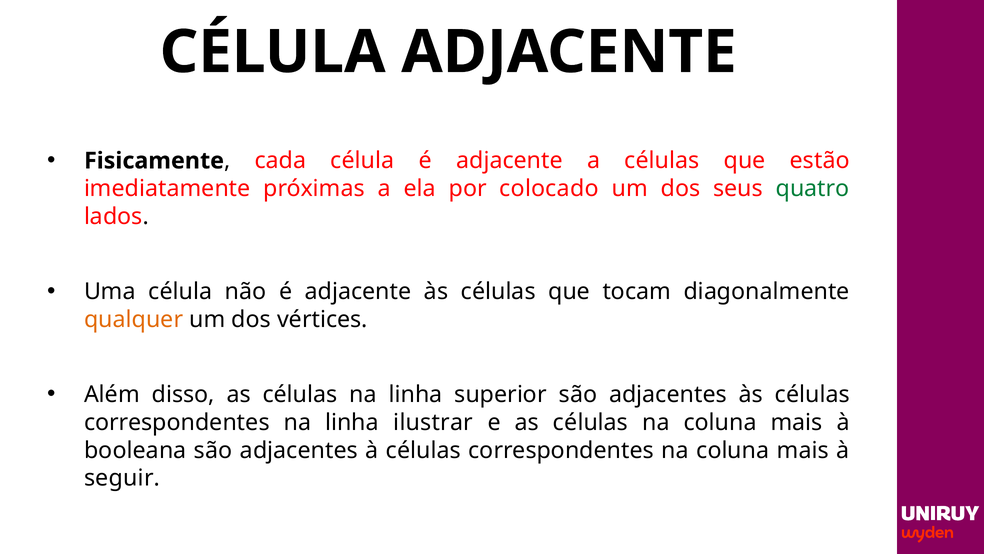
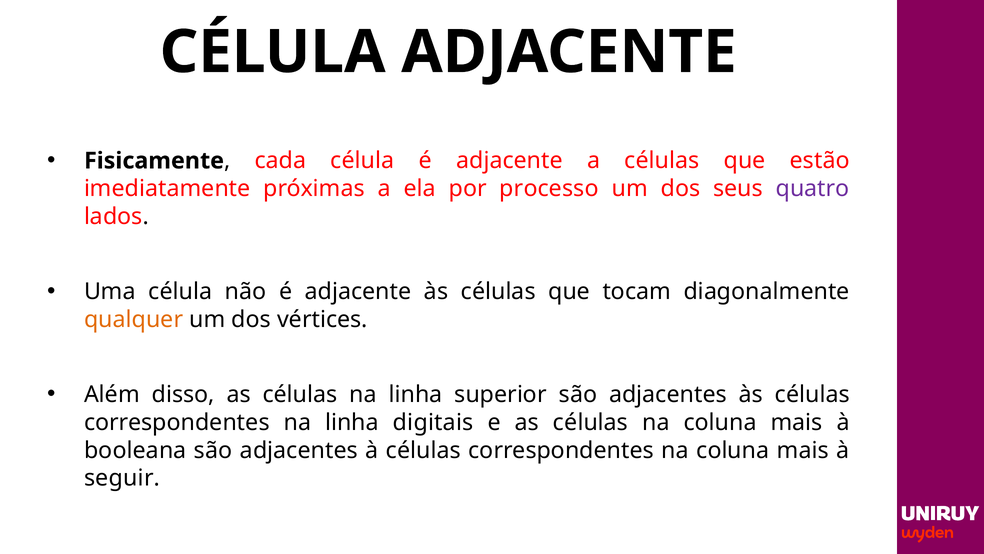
colocado: colocado -> processo (549, 189)
quatro colour: green -> purple (813, 189)
ilustrar: ilustrar -> digitais (433, 422)
